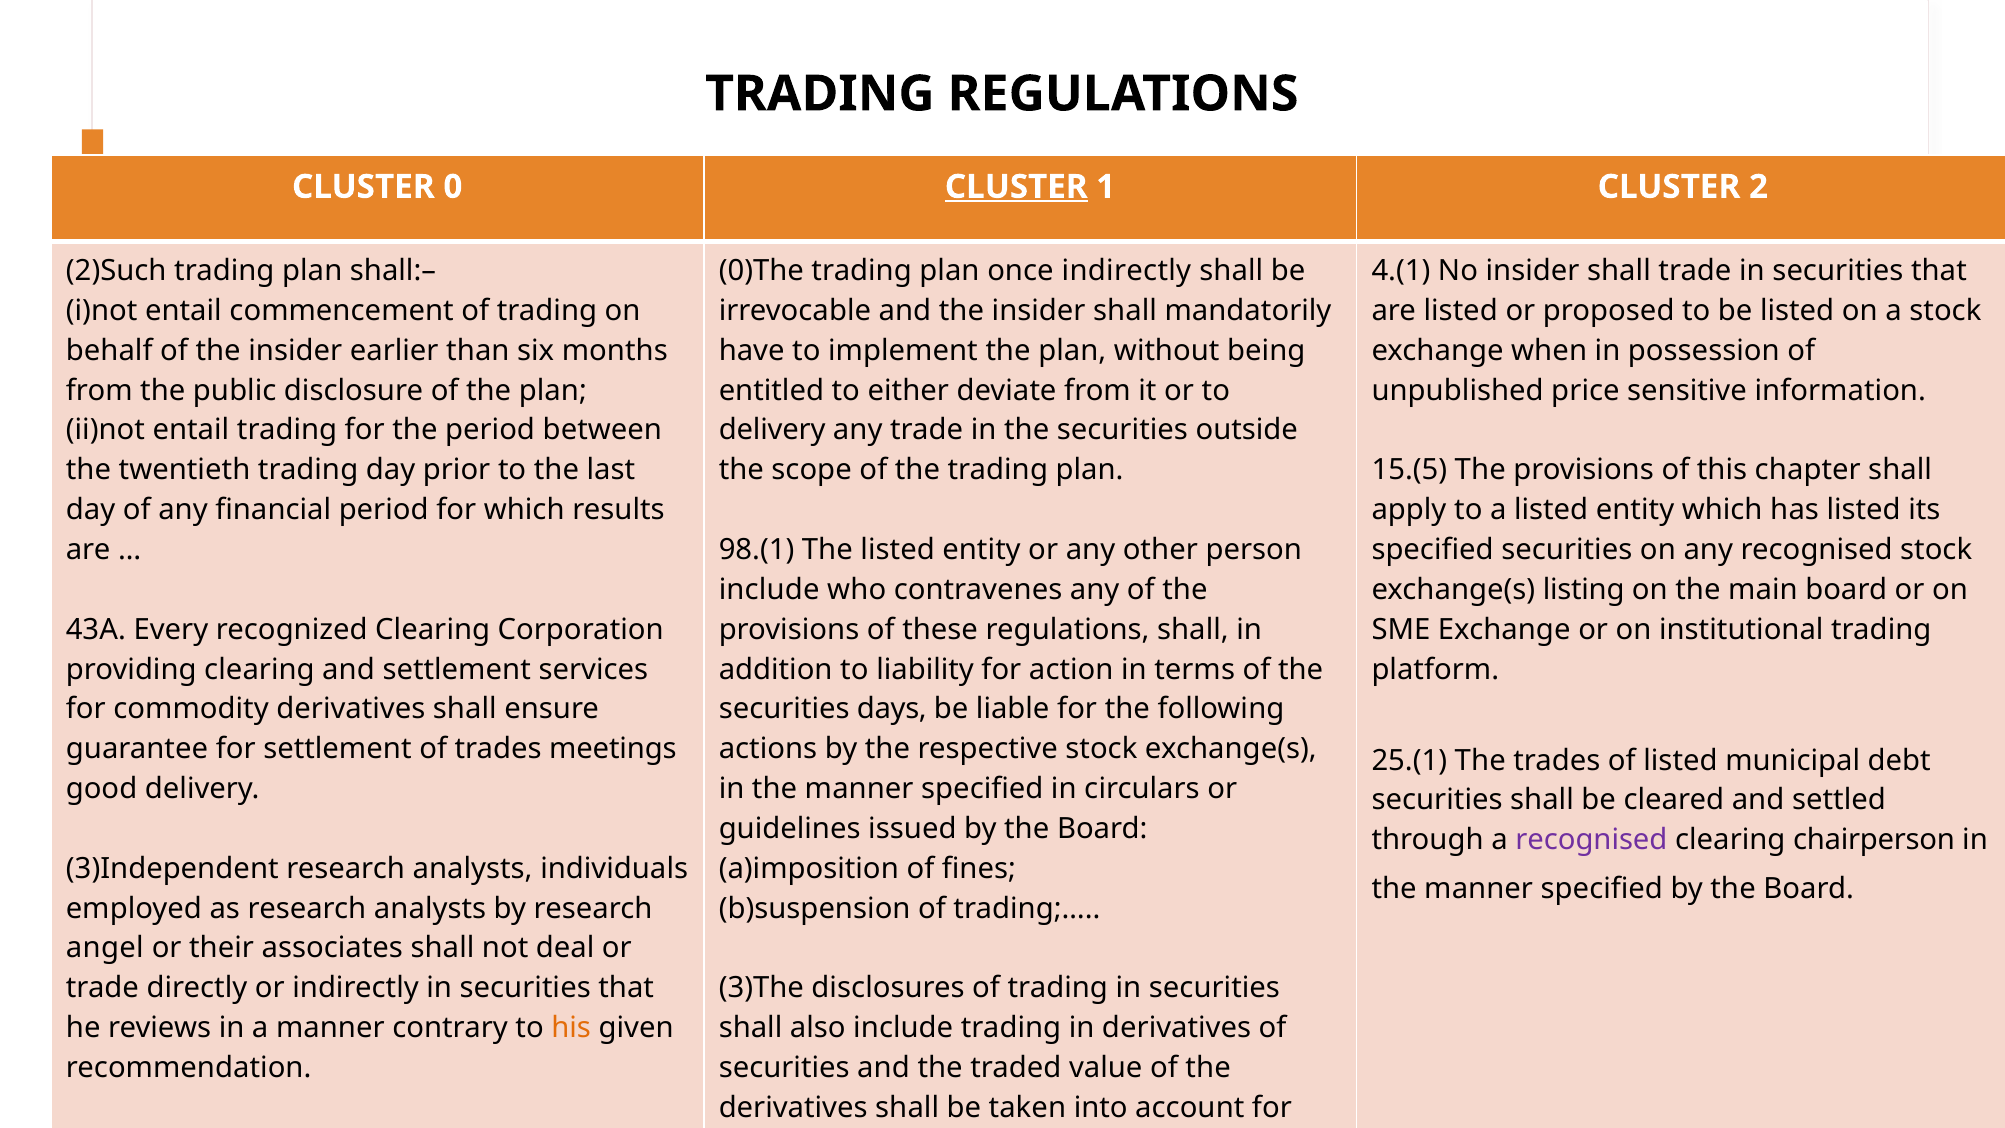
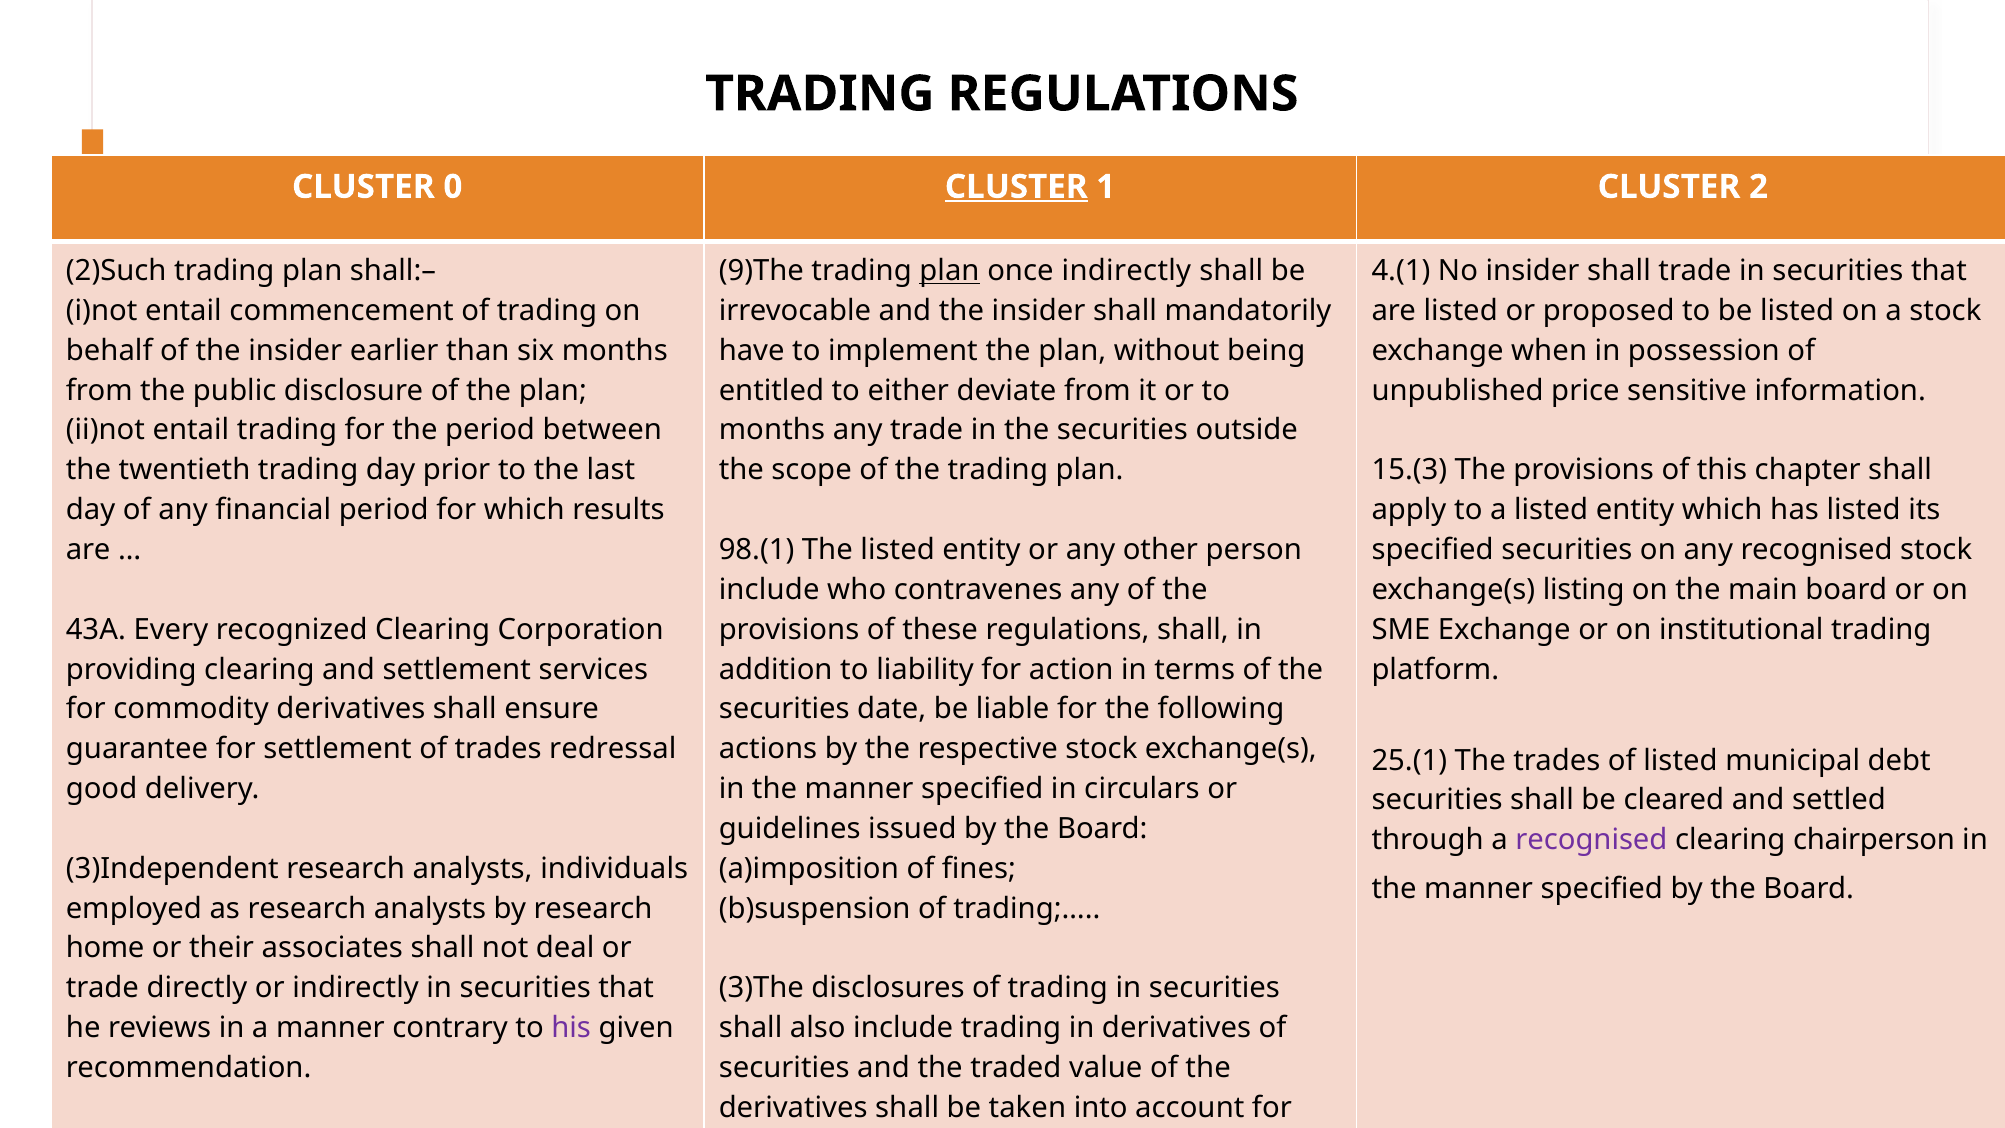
0)The: 0)The -> 9)The (761, 271)
plan underline: none -> present (950, 271)
delivery: delivery -> months (772, 430)
15.(5: 15.(5 -> 15.(3 (1409, 470)
days: days -> date (892, 709)
meetings: meetings -> redressal (613, 749)
angel: angel -> home (105, 948)
his colour: orange -> purple (571, 1028)
